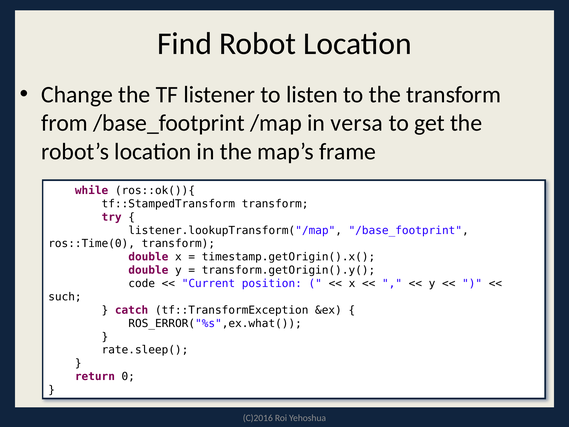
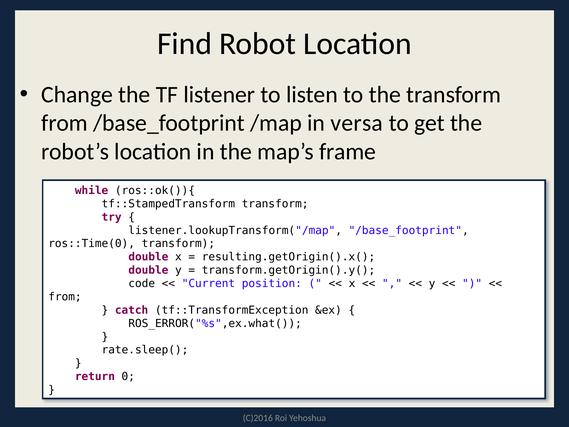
timestamp.getOrigin().x(: timestamp.getOrigin().x( -> resulting.getOrigin().x( (288, 257)
such: such -> from (65, 297)
